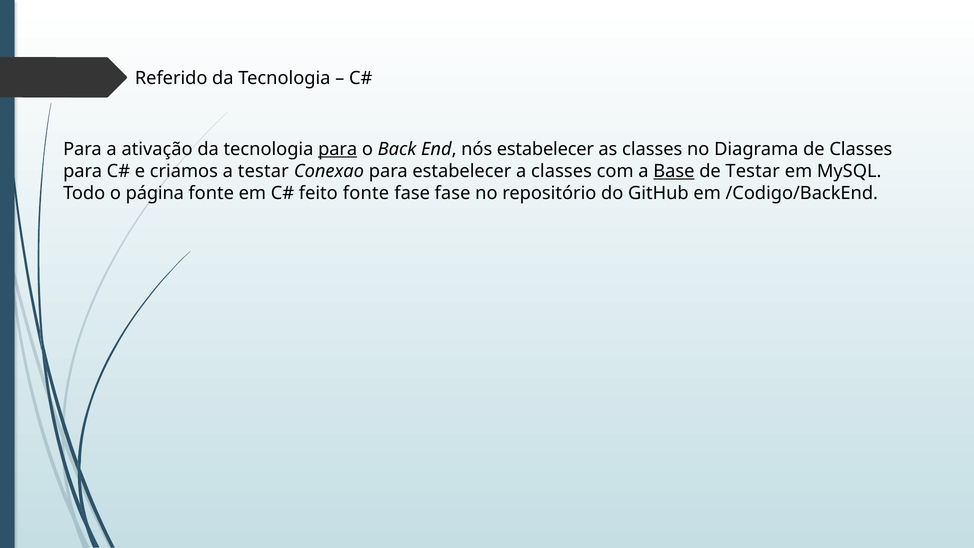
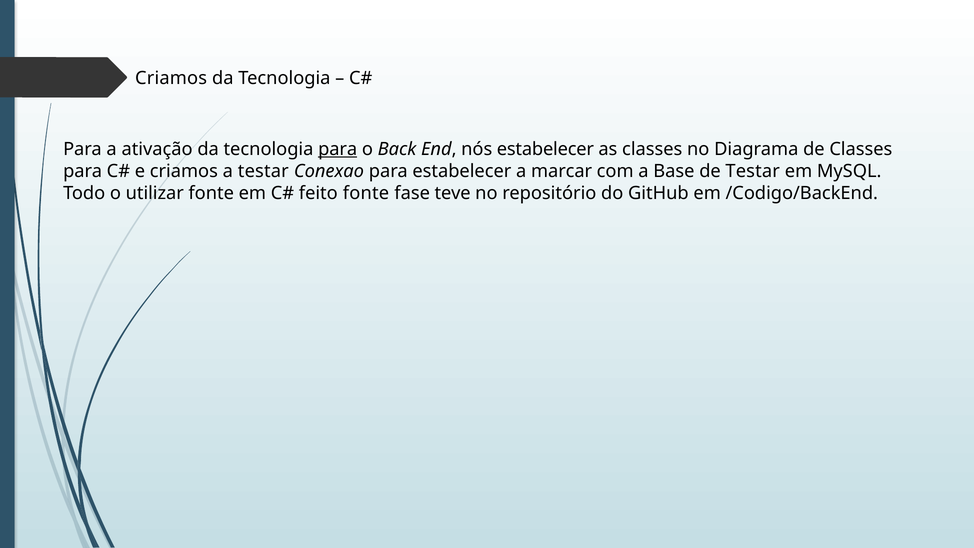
Referido: Referido -> Criamos (171, 78)
a classes: classes -> marcar (562, 171)
Base underline: present -> none (674, 171)
página: página -> utilizar (155, 193)
fase fase: fase -> teve (453, 193)
